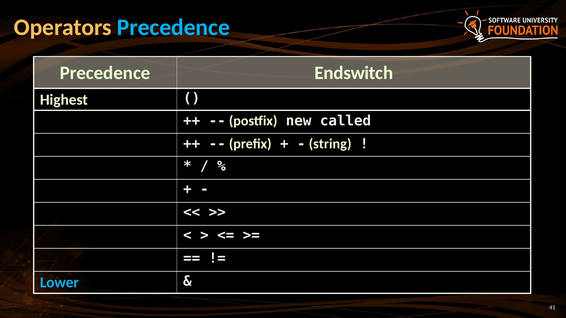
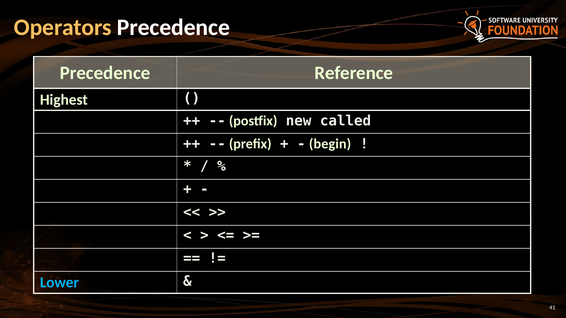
Precedence colour: light blue -> white (173, 28)
Endswitch: Endswitch -> Reference (354, 73)
string: string -> begin (330, 144)
